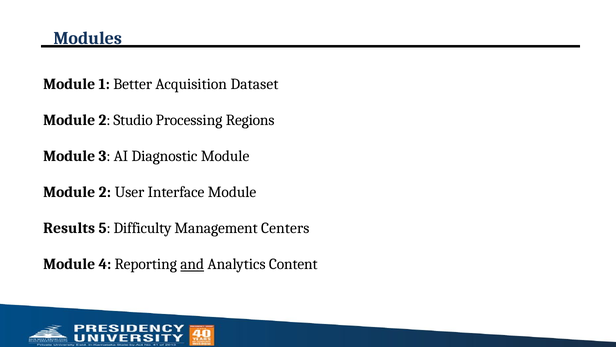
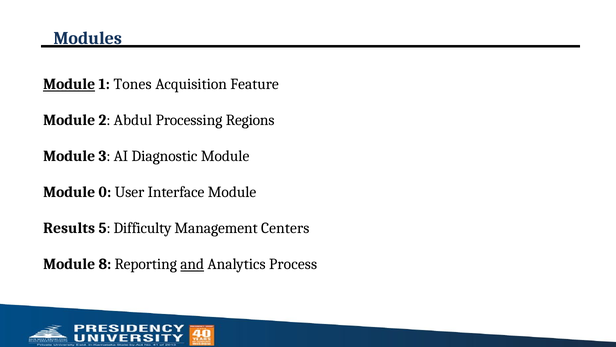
Module underline: none -> present (69, 84)
Better: Better -> Tones (133, 84)
Dataset: Dataset -> Feature (255, 84)
Studio: Studio -> Abdul (133, 120)
2: 2 -> 0 (105, 192)
4: 4 -> 8 (105, 264)
Content: Content -> Process (293, 264)
